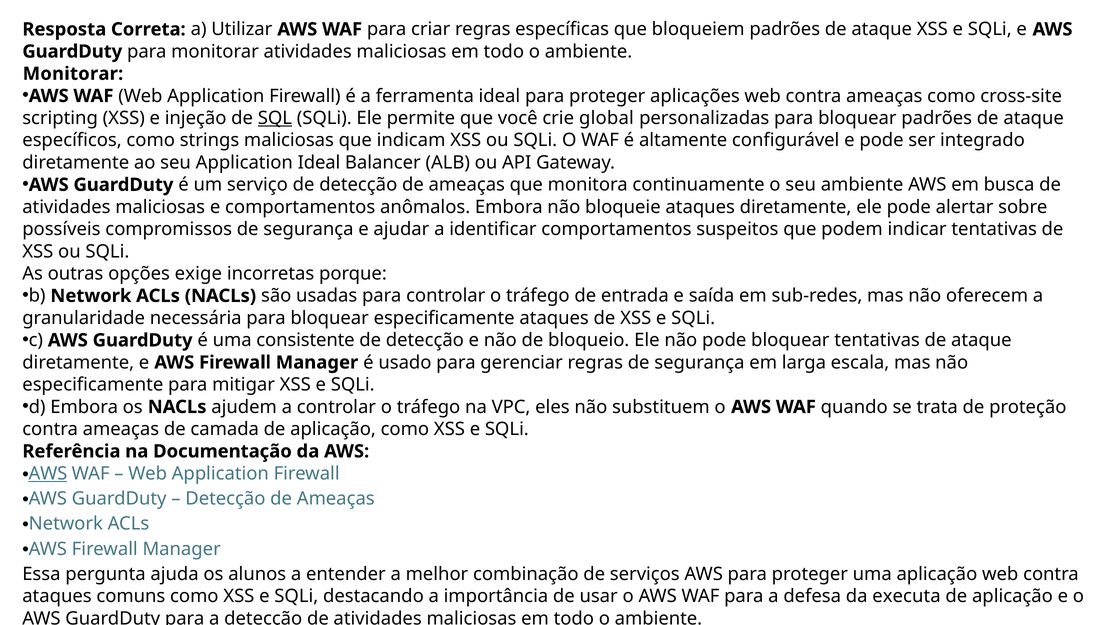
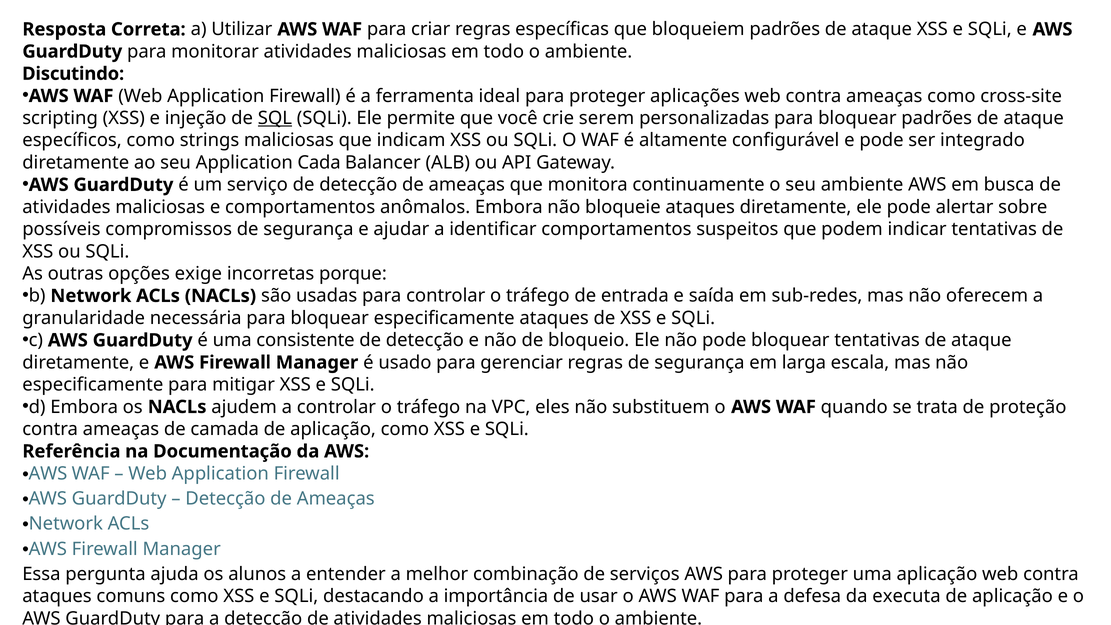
Monitorar: Monitorar -> Discutindo (73, 74)
global: global -> serem (606, 118)
Application Ideal: Ideal -> Cada (319, 163)
AWS underline: present -> none (48, 474)
